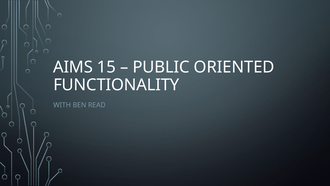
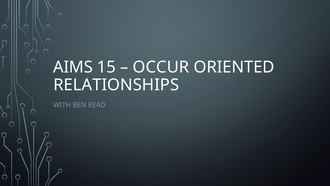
PUBLIC: PUBLIC -> OCCUR (161, 67)
FUNCTIONALITY: FUNCTIONALITY -> RELATIONSHIPS (116, 85)
